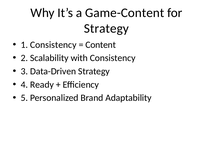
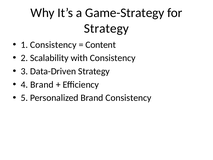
Game-Content: Game-Content -> Game-Strategy (125, 13)
4 Ready: Ready -> Brand (42, 84)
Brand Adaptability: Adaptability -> Consistency (128, 98)
